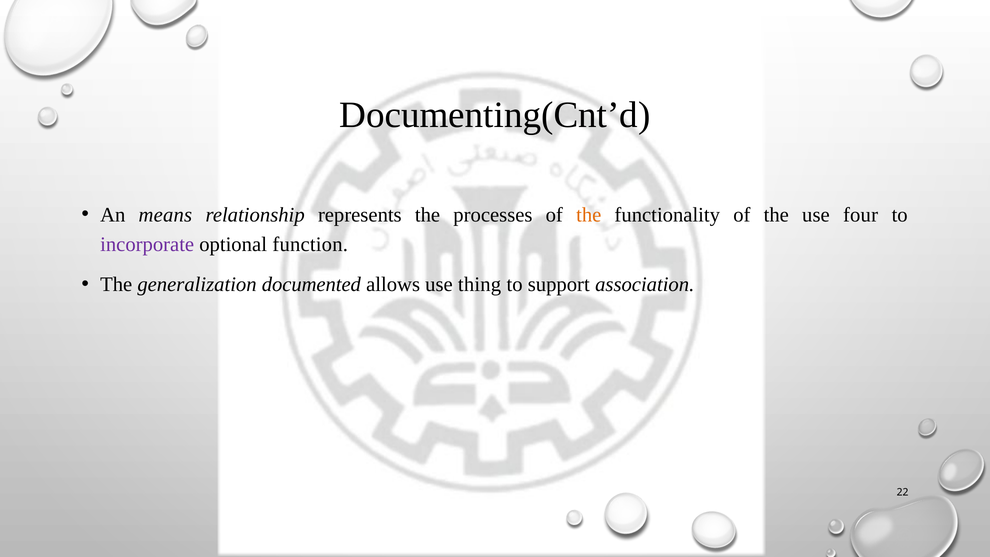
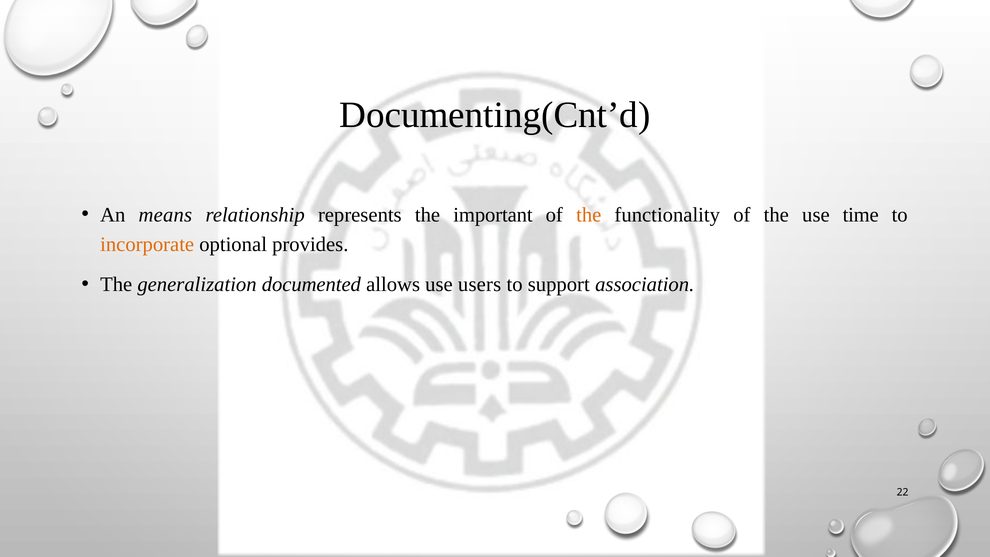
processes: processes -> important (493, 215)
four: four -> time (861, 215)
incorporate colour: purple -> orange (147, 244)
function: function -> provides (310, 244)
thing: thing -> users (480, 284)
